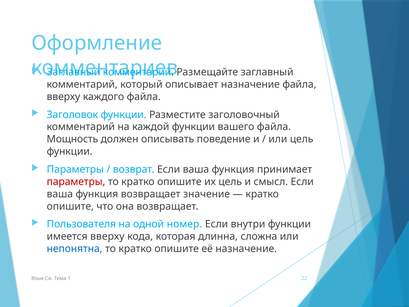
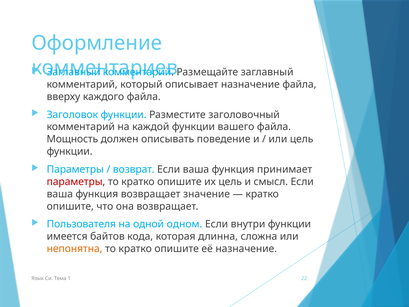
номер: номер -> одном (184, 224)
имеется вверху: вверху -> байтов (107, 236)
непонятна colour: blue -> orange (75, 249)
